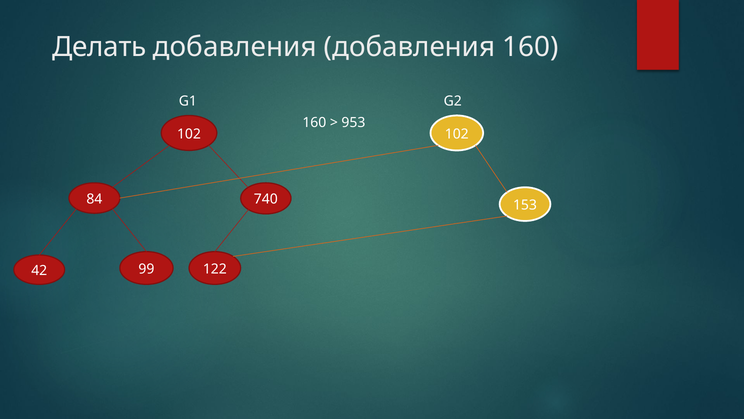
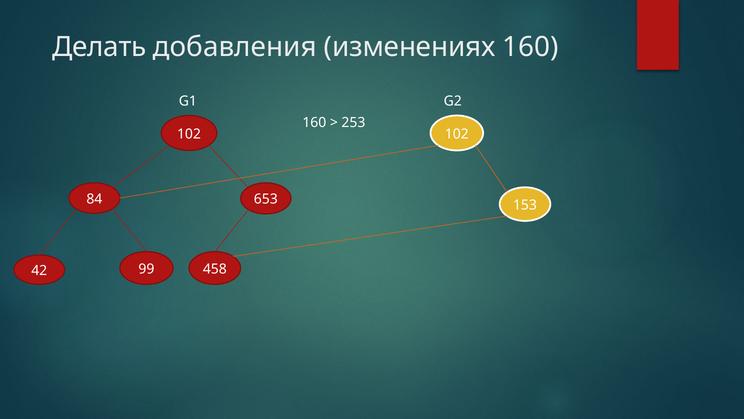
добавления добавления: добавления -> изменениях (410, 47)
953: 953 -> 253 (353, 122)
740: 740 -> 653 (266, 199)
122: 122 -> 458 (215, 269)
